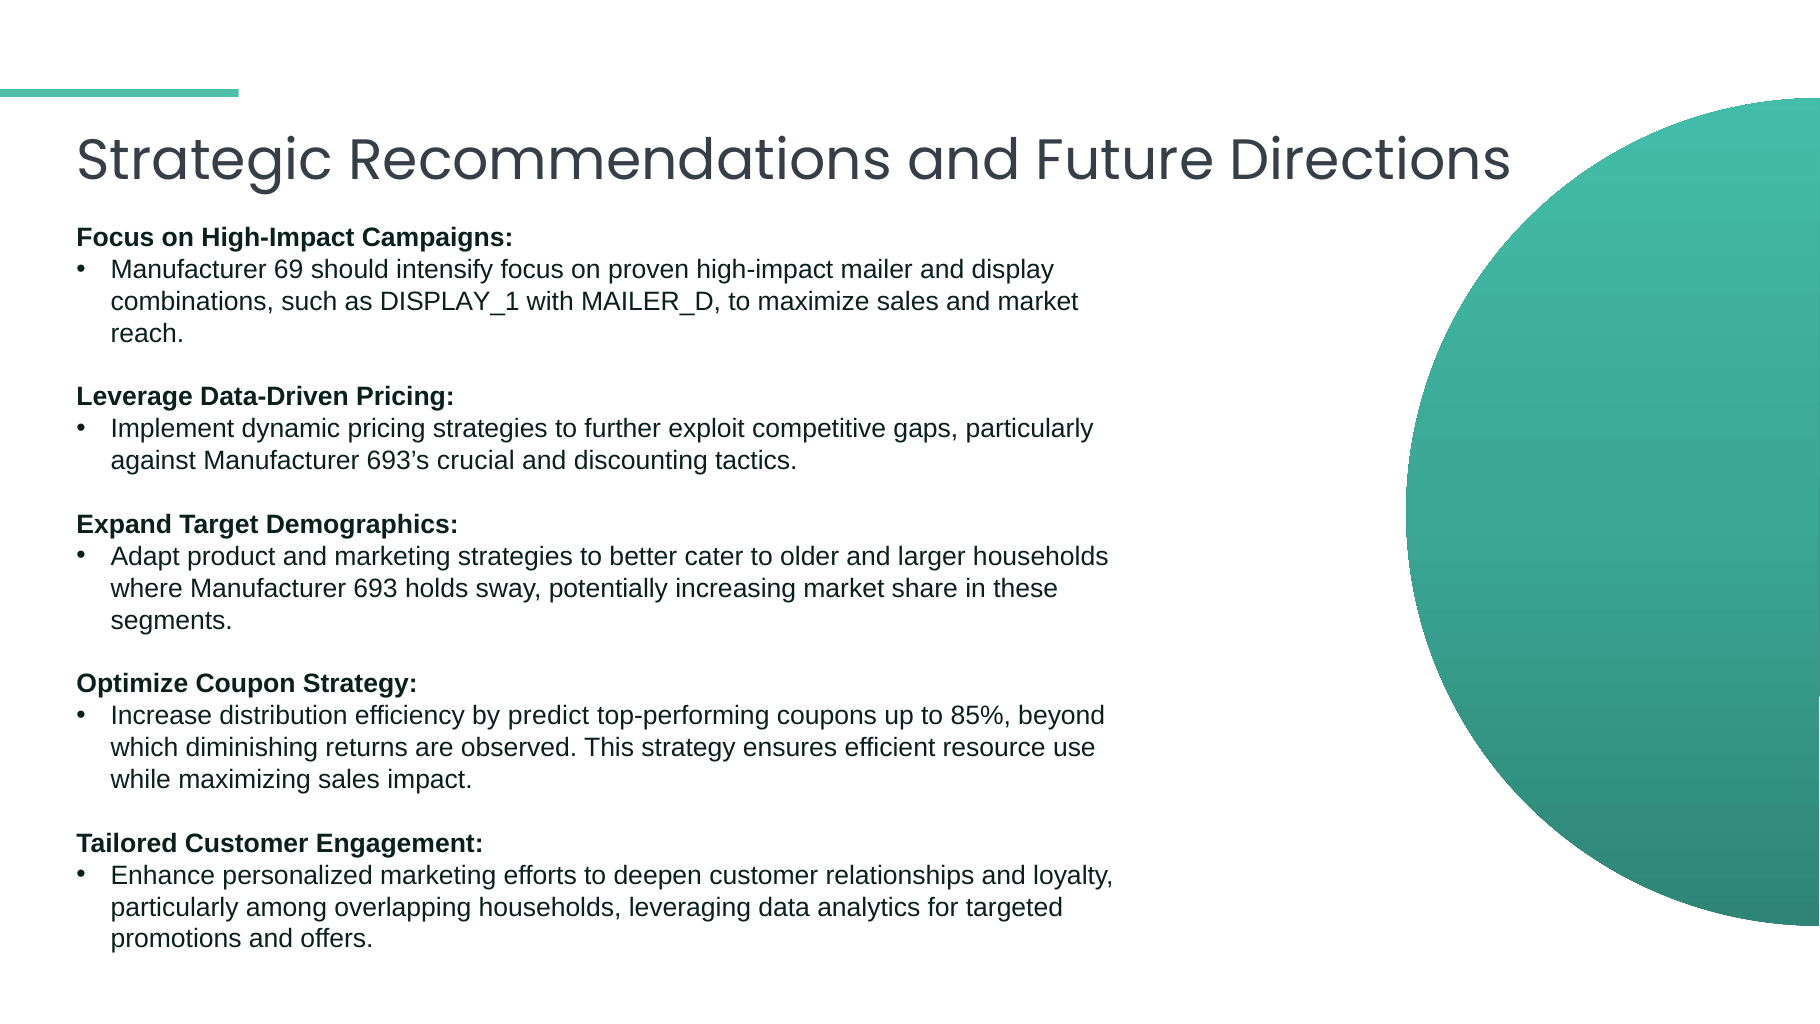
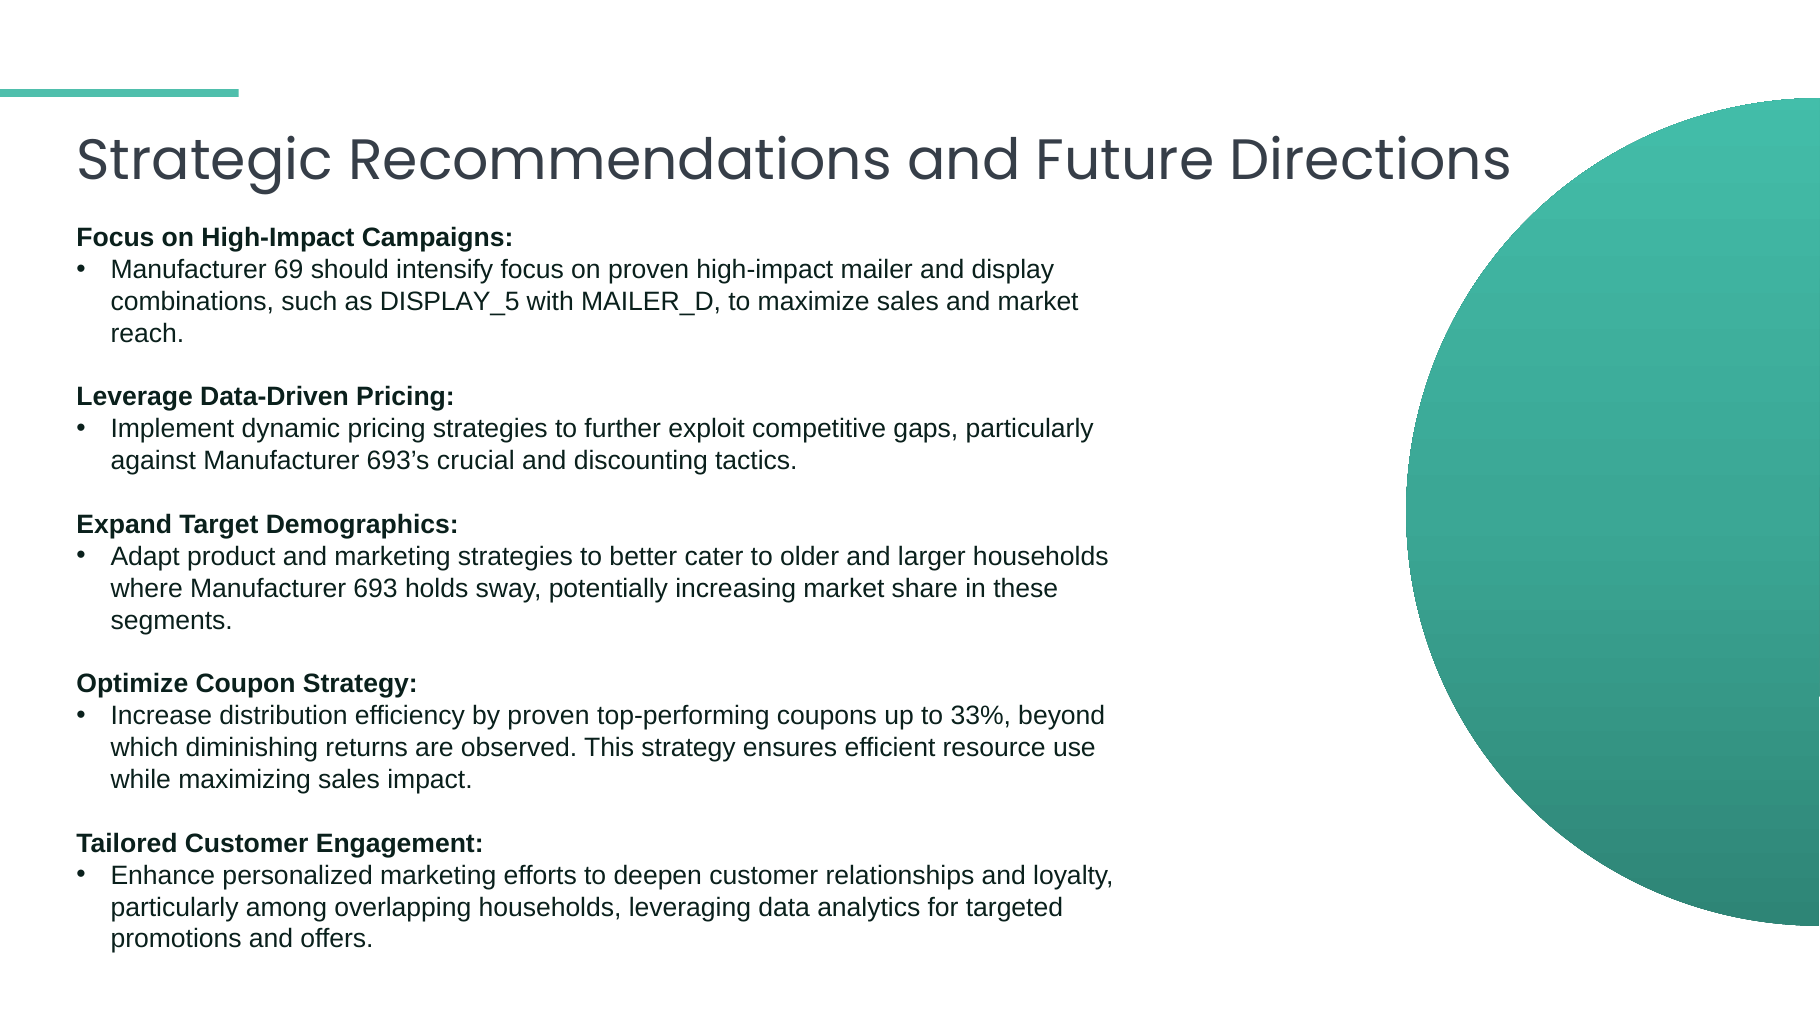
DISPLAY_1: DISPLAY_1 -> DISPLAY_5 (450, 302)
by predict: predict -> proven (549, 716)
85%: 85% -> 33% (981, 716)
